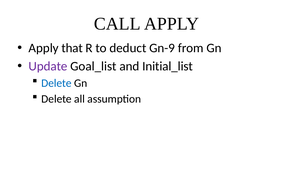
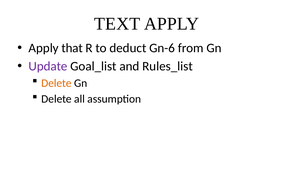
CALL: CALL -> TEXT (117, 24)
Gn-9: Gn-9 -> Gn-6 (162, 48)
Initial_list: Initial_list -> Rules_list (168, 66)
Delete colour: blue -> orange (56, 83)
